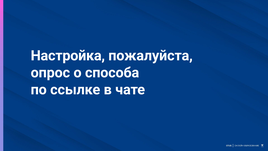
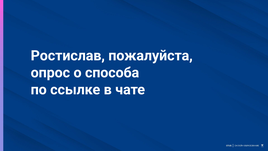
Настройка: Настройка -> Ростислав (68, 56)
